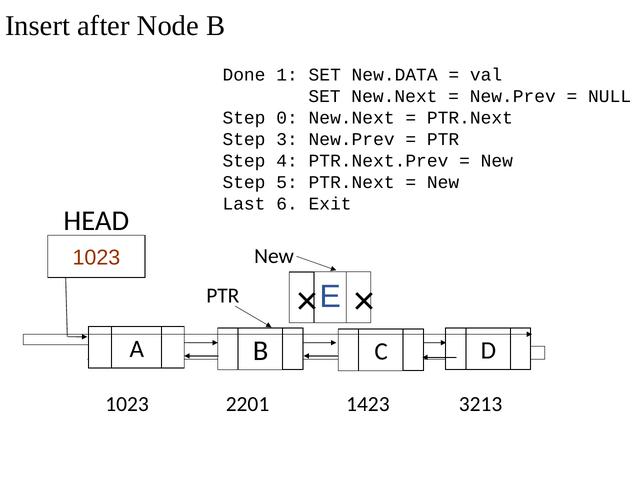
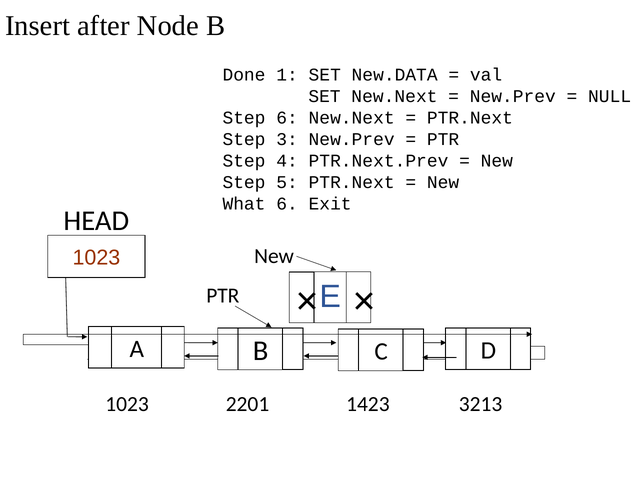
Step 0: 0 -> 6 (287, 118)
Last: Last -> What (244, 204)
